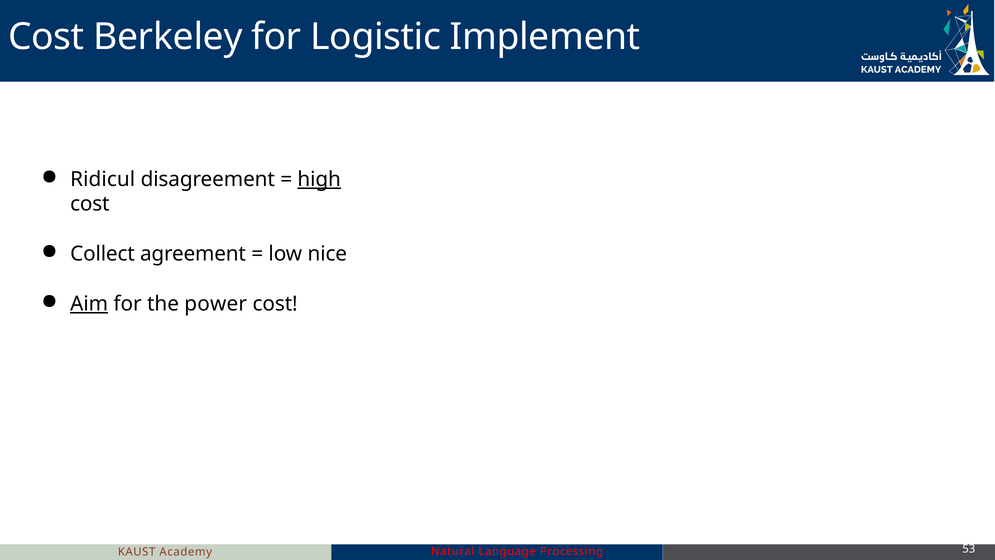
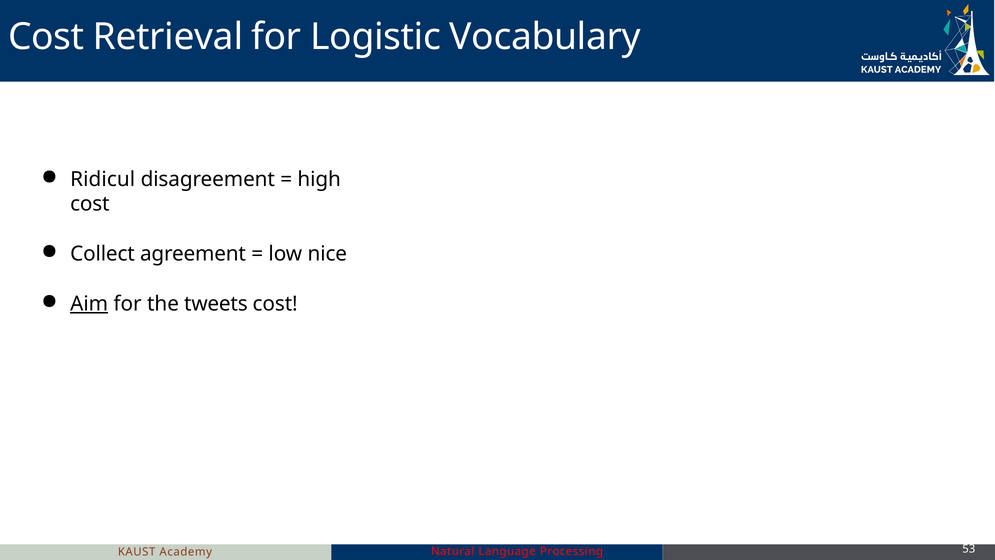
Berkeley: Berkeley -> Retrieval (168, 37)
Implement: Implement -> Vocabulary (545, 37)
high underline: present -> none (319, 179)
power: power -> tweets (216, 304)
